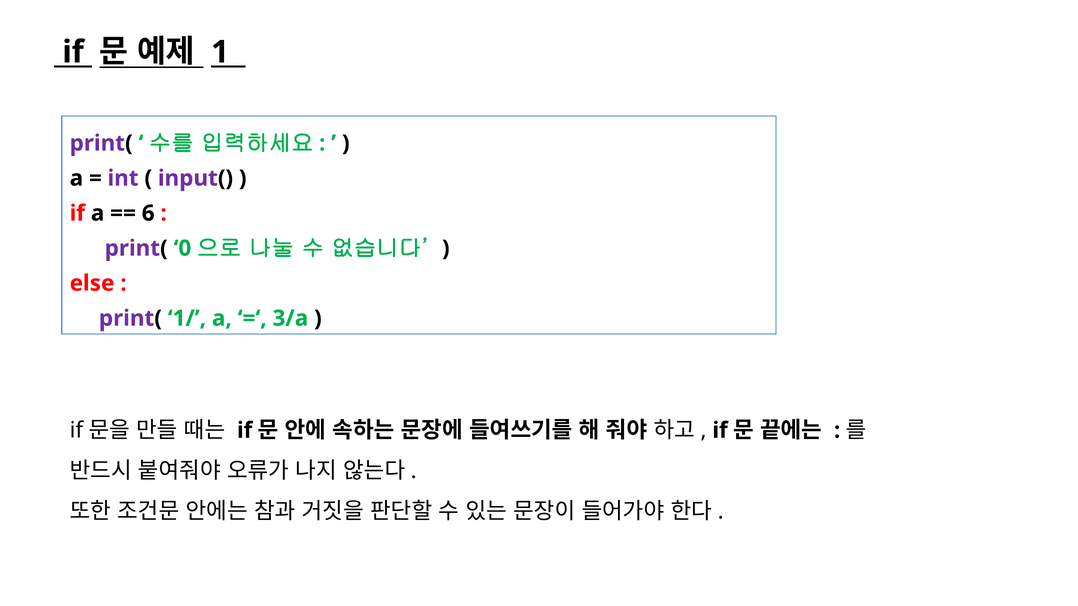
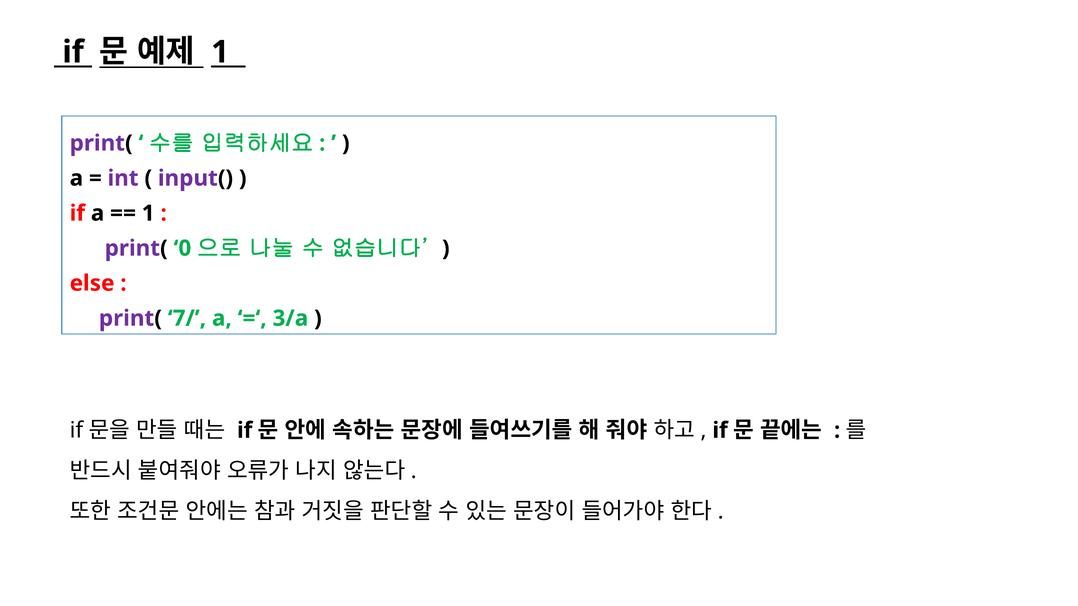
6: 6 -> 1 (148, 213)
1/: 1/ -> 7/ (187, 319)
